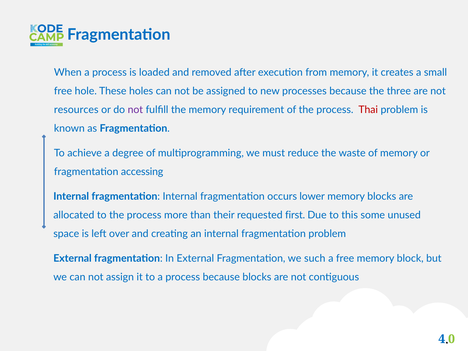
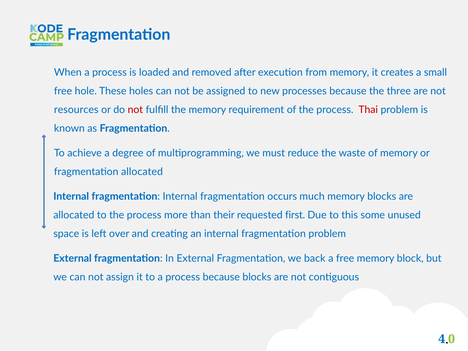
not colour: purple -> red (135, 110)
fragmentation accessing: accessing -> allocated (142, 172)
lower: lower -> much (312, 196)
such: such -> back (315, 258)
